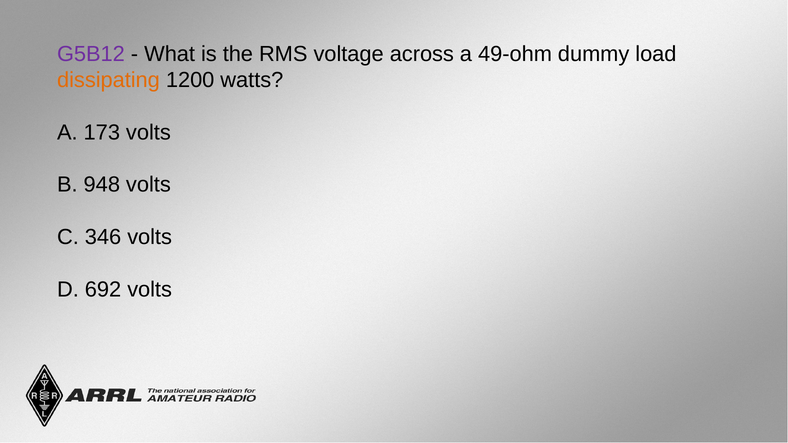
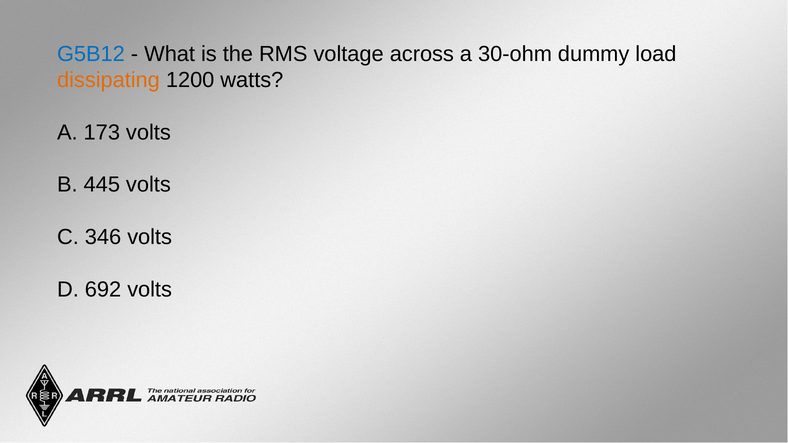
G5B12 colour: purple -> blue (91, 54)
49-ohm: 49-ohm -> 30-ohm (515, 54)
948: 948 -> 445 (102, 185)
